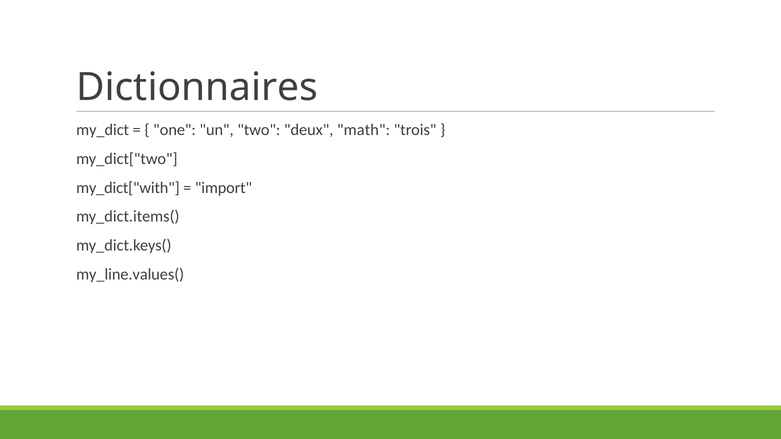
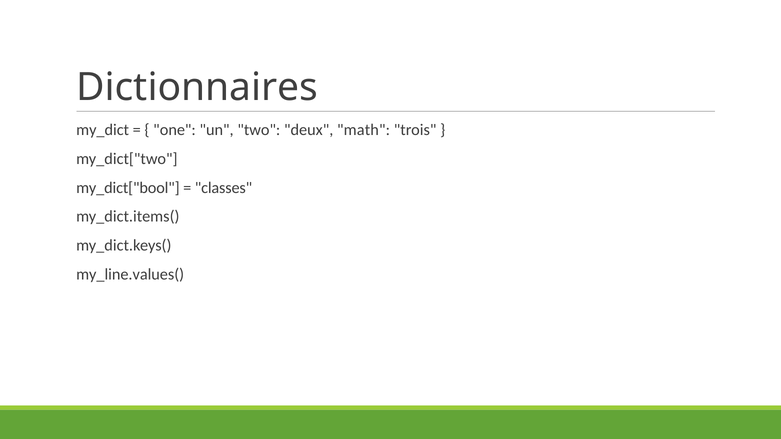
my_dict["with: my_dict["with -> my_dict["bool (128, 188)
import: import -> classes (224, 188)
